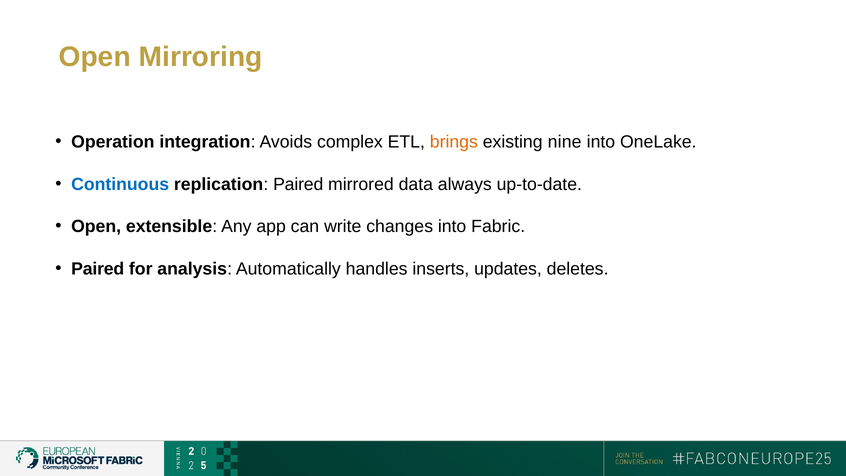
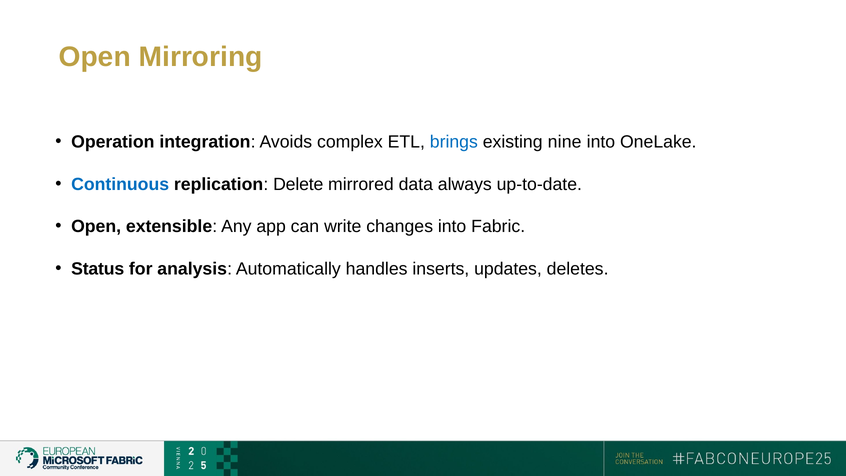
brings colour: orange -> blue (454, 142)
replication Paired: Paired -> Delete (298, 184)
Paired: Paired -> Status (98, 269)
